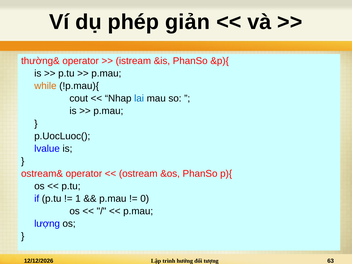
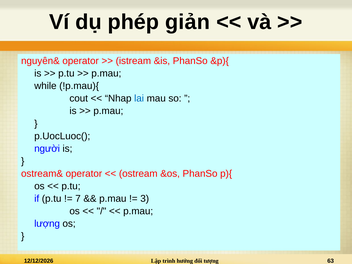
thường&: thường& -> nguyên& (40, 61)
while colour: orange -> black (45, 86)
lvalue: lvalue -> người (47, 149)
1: 1 -> 7 (78, 199)
0: 0 -> 3 (145, 199)
